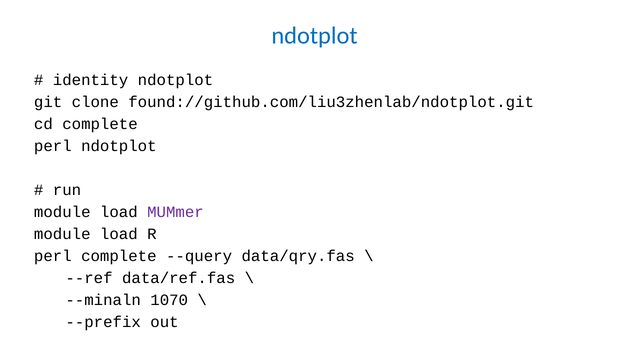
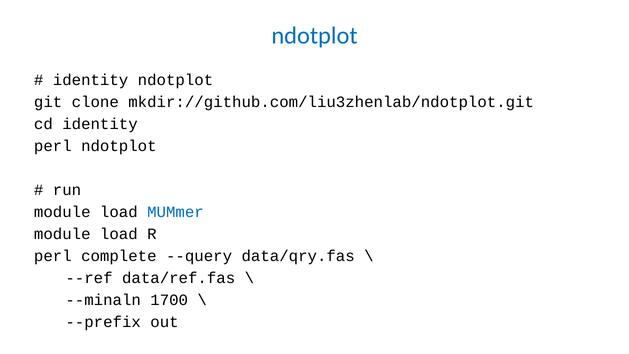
found://github.com/liu3zhenlab/ndotplot.git: found://github.com/liu3zhenlab/ndotplot.git -> mkdir://github.com/liu3zhenlab/ndotplot.git (331, 102)
cd complete: complete -> identity (100, 124)
MUMmer colour: purple -> blue (175, 212)
1070: 1070 -> 1700 (169, 300)
